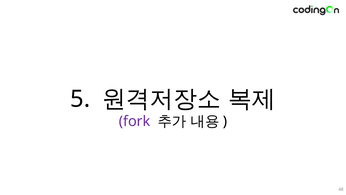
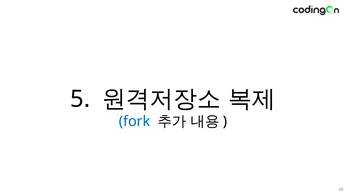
fork colour: purple -> blue (135, 121)
